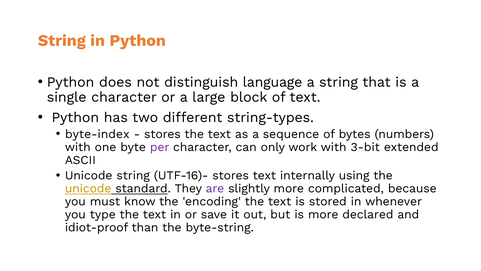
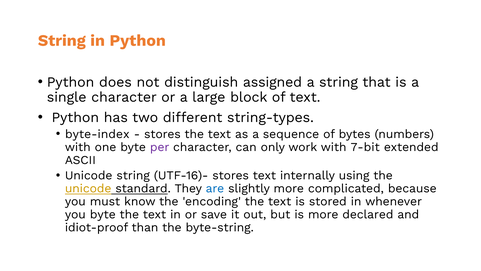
language: language -> assigned (272, 82)
3-bit: 3-bit -> 7-bit (365, 147)
are colour: purple -> blue (215, 188)
you type: type -> byte (103, 214)
